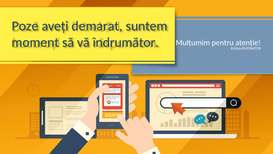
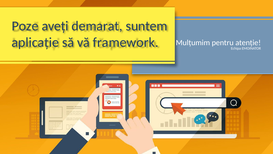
moment: moment -> aplicație (35, 42)
îndrumător: îndrumător -> framework (126, 42)
